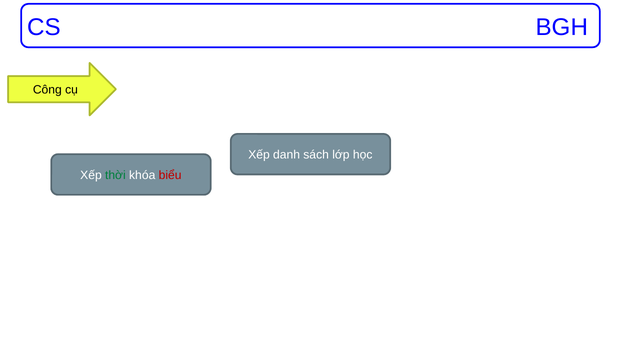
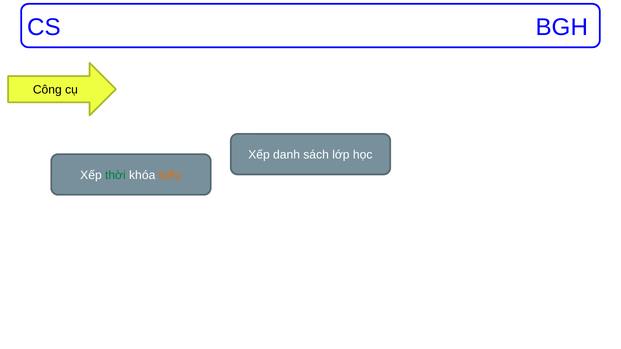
biểu colour: red -> orange (170, 175)
